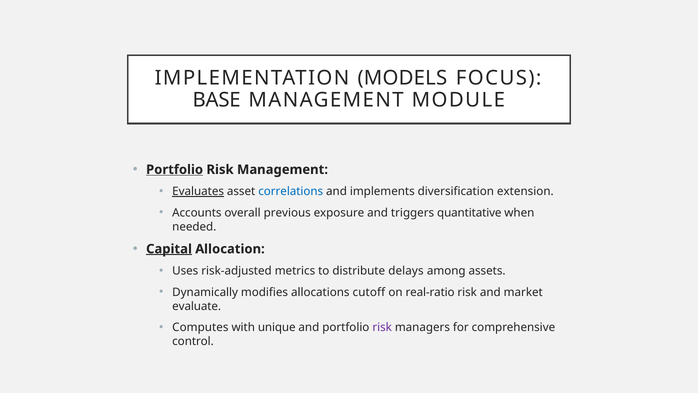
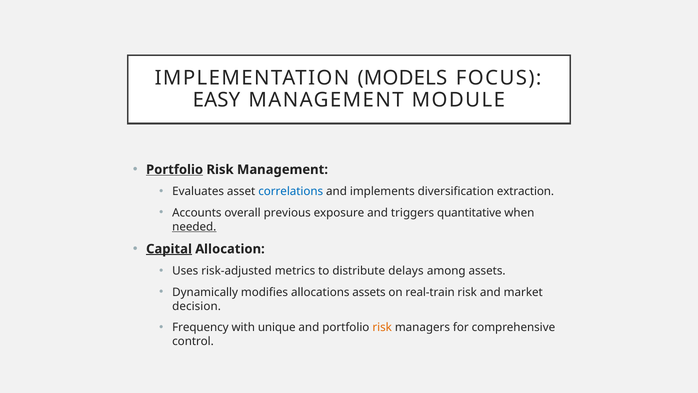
BASE: BASE -> EASY (216, 100)
Evaluates underline: present -> none (198, 191)
extension: extension -> extraction (525, 191)
needed underline: none -> present (194, 227)
allocations cutoff: cutoff -> assets (369, 292)
real-ratio: real-ratio -> real-train (430, 292)
evaluate: evaluate -> decision (197, 306)
Computes: Computes -> Frequency (200, 327)
risk colour: purple -> orange (382, 327)
